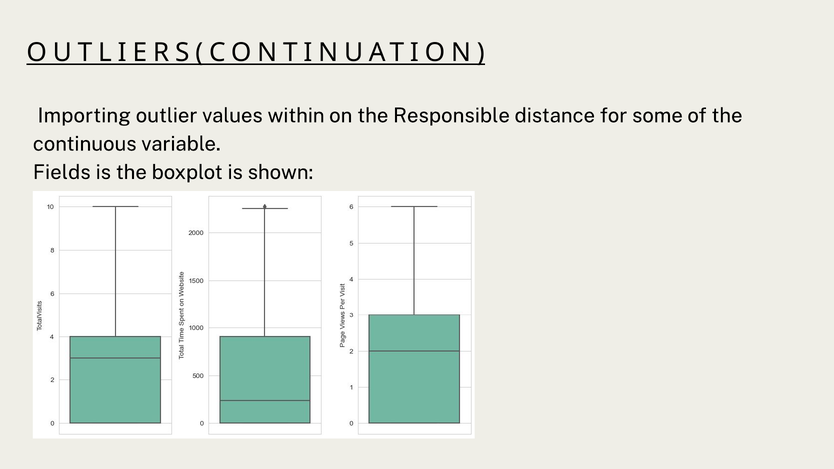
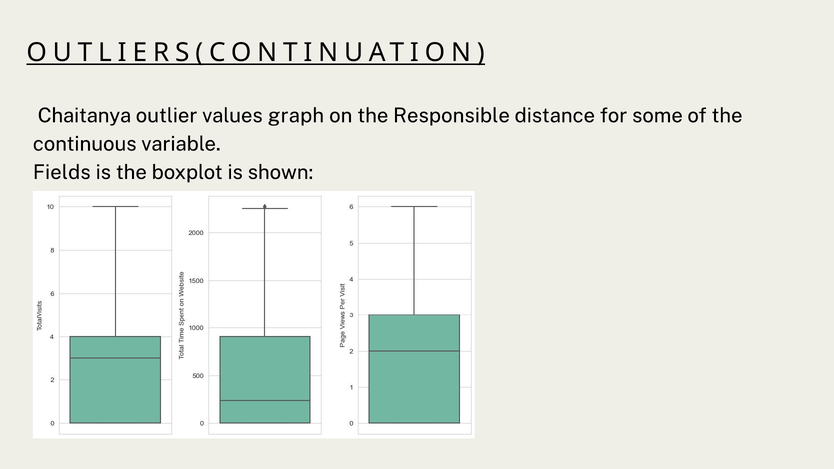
Importing: Importing -> Chaitanya (84, 116)
within: within -> graph (296, 116)
